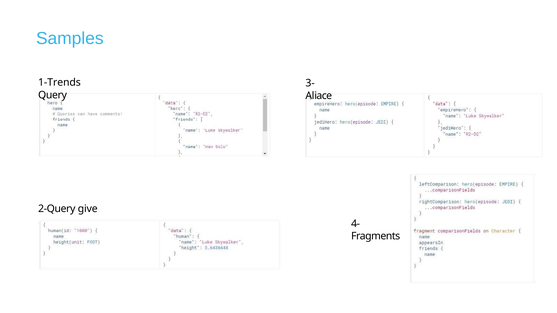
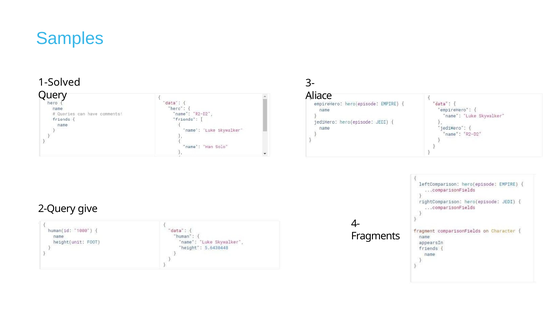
1-Trends: 1-Trends -> 1-Solved (59, 83)
